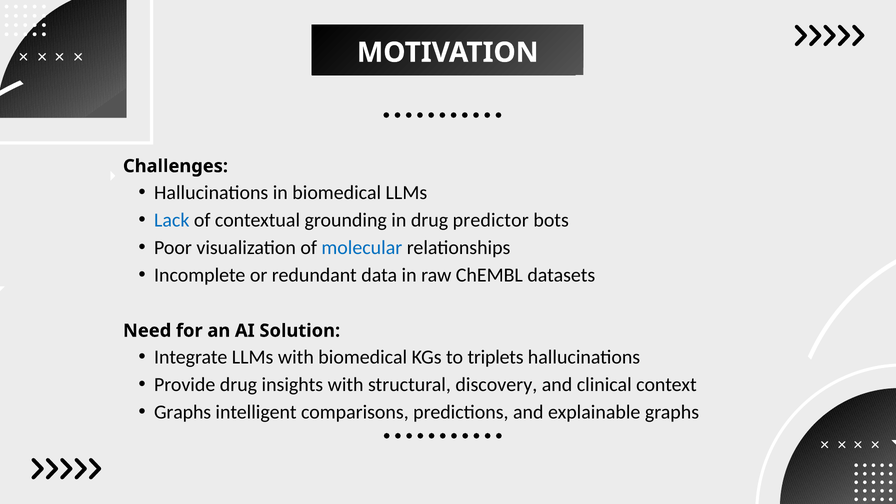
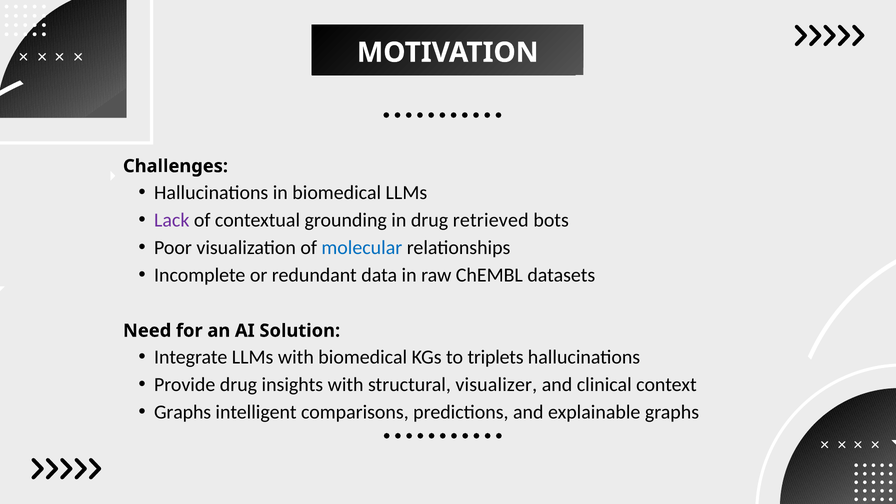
Lack colour: blue -> purple (172, 220)
predictor: predictor -> retrieved (491, 220)
discovery: discovery -> visualizer (496, 385)
